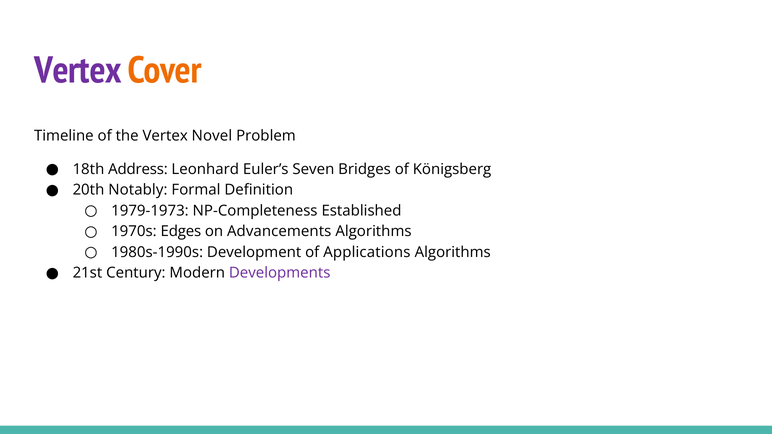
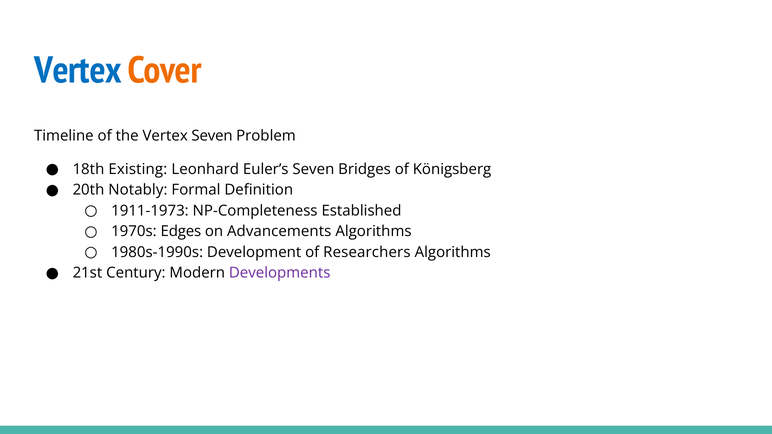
Vertex colour: purple -> blue (78, 70)
Vertex Novel: Novel -> Seven (212, 136)
Address: Address -> Existing (138, 169)
1979-1973: 1979-1973 -> 1911-1973 (150, 211)
Applications: Applications -> Researchers (367, 252)
